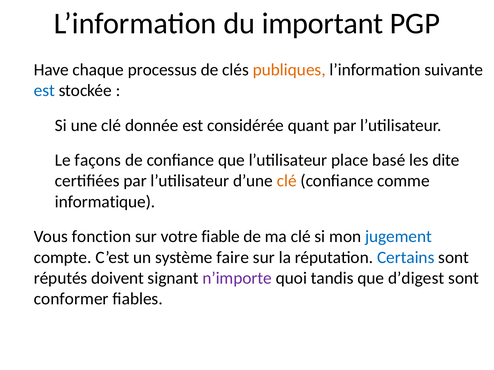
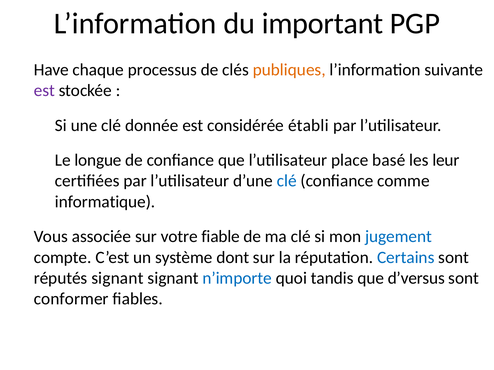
est colour: blue -> purple (44, 91)
quant: quant -> établi (308, 125)
façons: façons -> longue (98, 160)
dite: dite -> leur (446, 160)
clé colour: orange -> blue (287, 181)
fonction: fonction -> associée (101, 237)
faire: faire -> dont (233, 258)
réputés doivent: doivent -> signant (117, 278)
n’importe colour: purple -> blue (237, 278)
d’digest: d’digest -> d’versus (416, 278)
